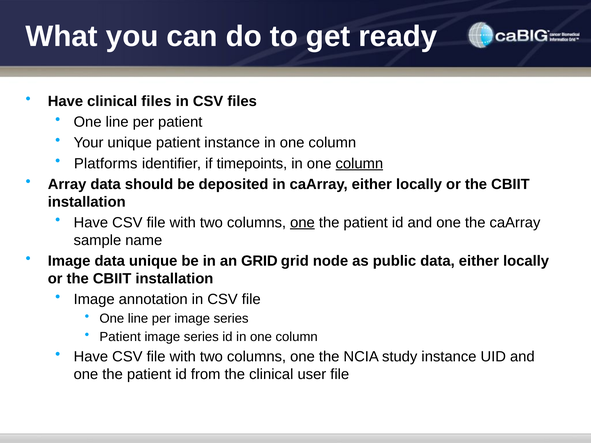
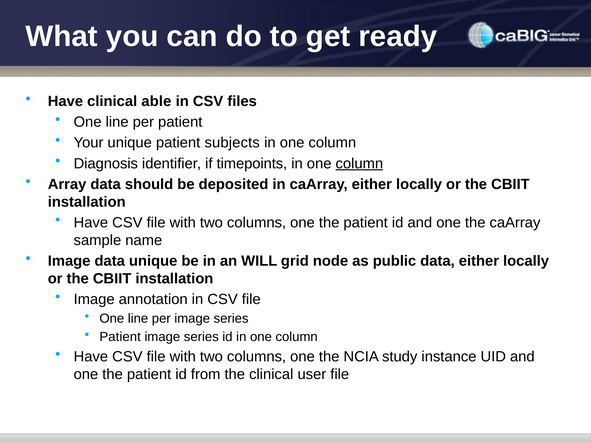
clinical files: files -> able (156, 102)
patient instance: instance -> subjects (232, 143)
Platforms: Platforms -> Diagnosis (106, 164)
one underline: present -> none (302, 223)
an GRID: GRID -> WILL (259, 261)
